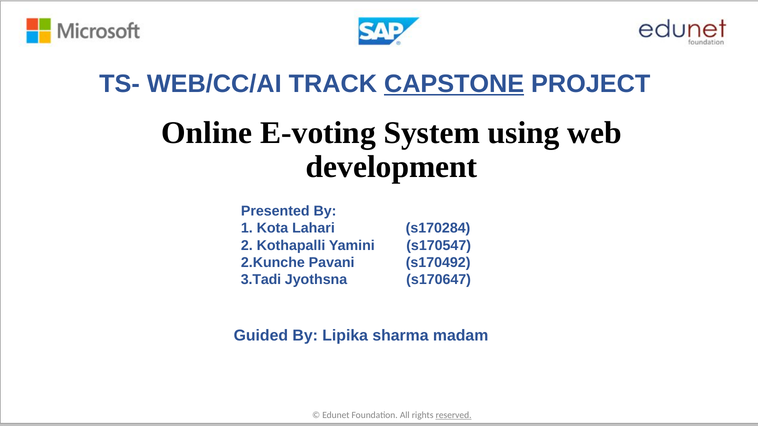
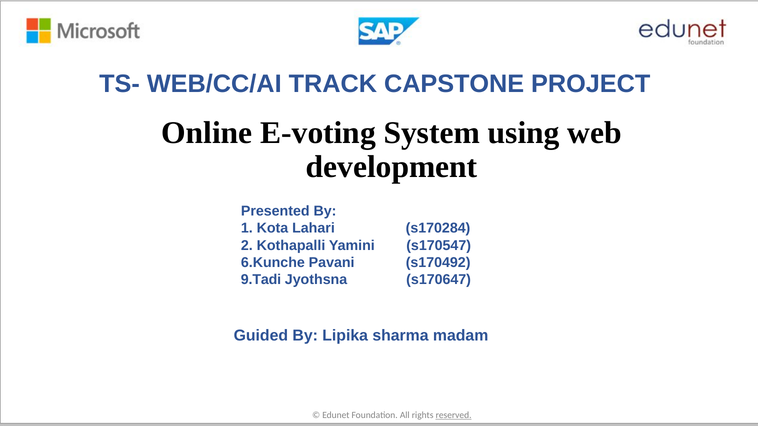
CAPSTONE underline: present -> none (454, 84)
2.Kunche: 2.Kunche -> 6.Kunche (273, 263)
3.Tadi: 3.Tadi -> 9.Tadi (261, 280)
